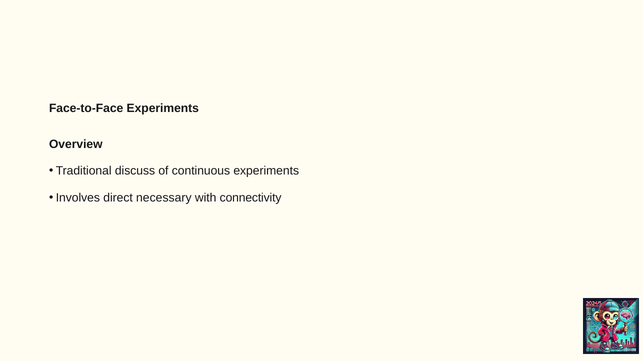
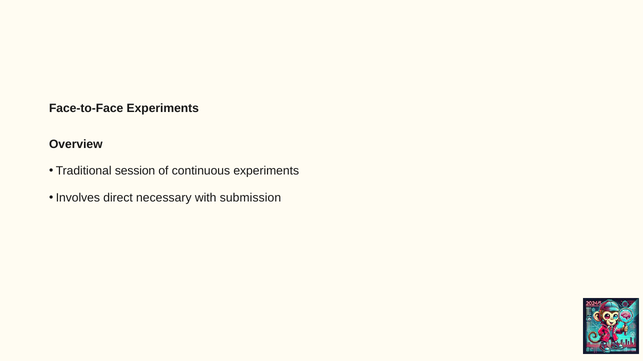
discuss: discuss -> session (135, 171)
connectivity: connectivity -> submission (250, 198)
